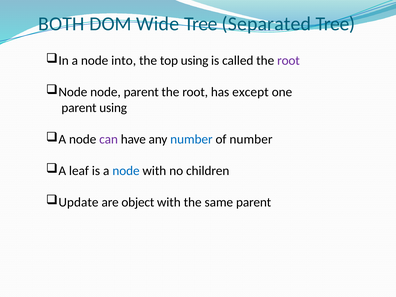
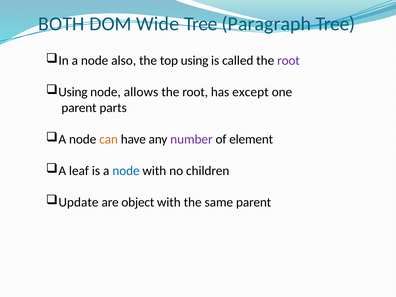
Separated: Separated -> Paragraph (266, 24)
into: into -> also (124, 61)
Node: Node -> Using (73, 92)
node parent: parent -> allows (141, 92)
parent using: using -> parts (113, 108)
can colour: purple -> orange (109, 139)
number colour: blue -> purple (191, 139)
of number: number -> element (251, 139)
